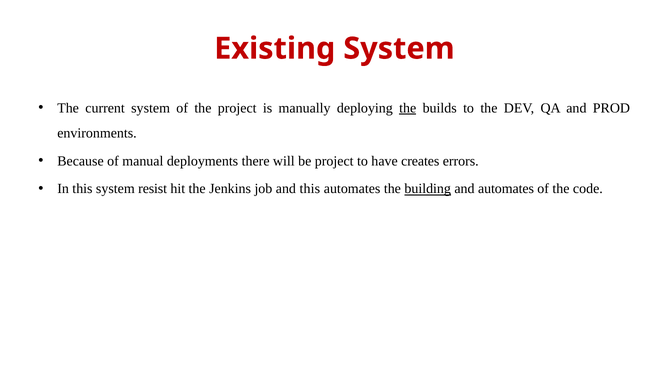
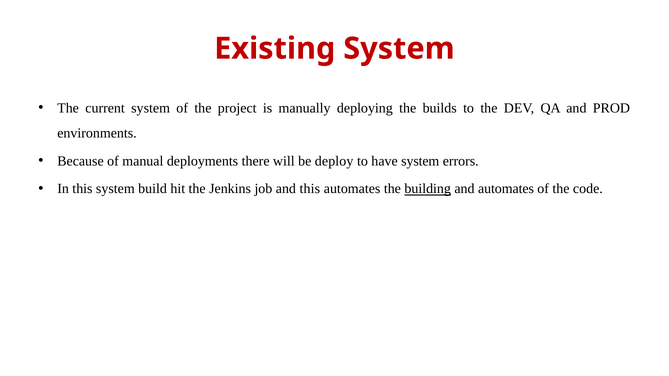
the underline: present -> none (408, 108)
be project: project -> deploy (334, 161)
have creates: creates -> system (420, 161)
resist: resist -> build (153, 189)
